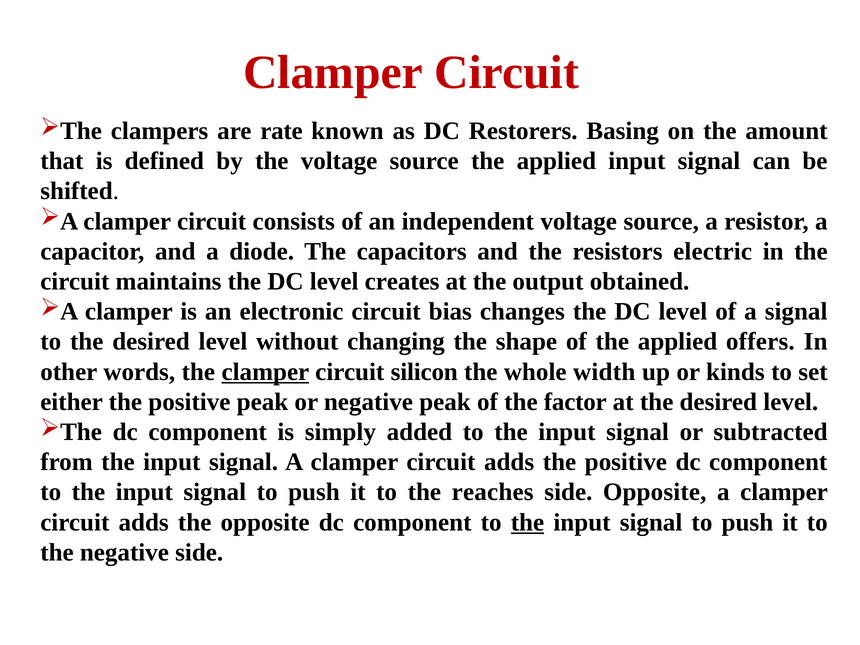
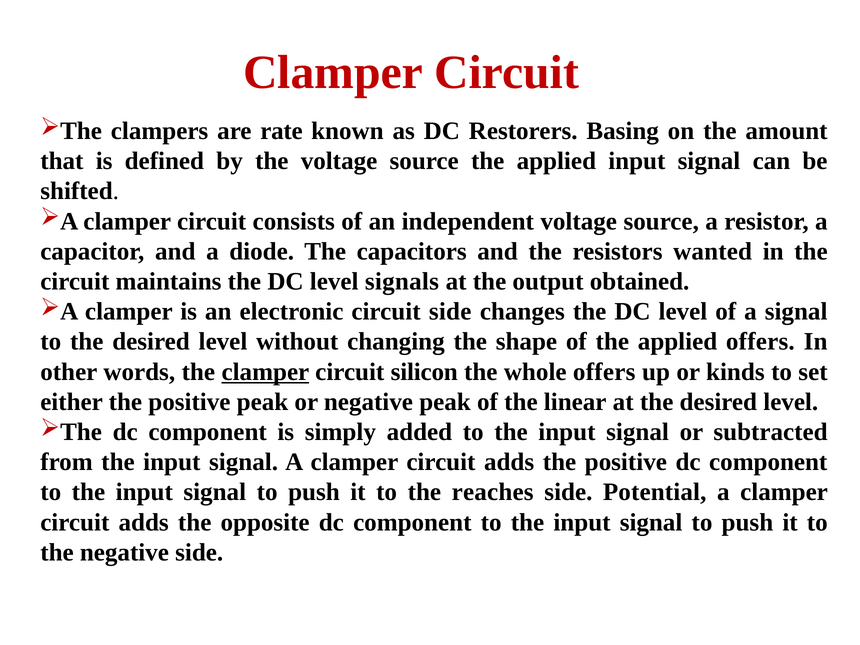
electric: electric -> wanted (713, 251)
creates: creates -> signals (402, 282)
circuit bias: bias -> side (450, 312)
whole width: width -> offers (604, 372)
factor: factor -> linear (575, 402)
side Opposite: Opposite -> Potential (655, 492)
the underline: present -> none (527, 522)
